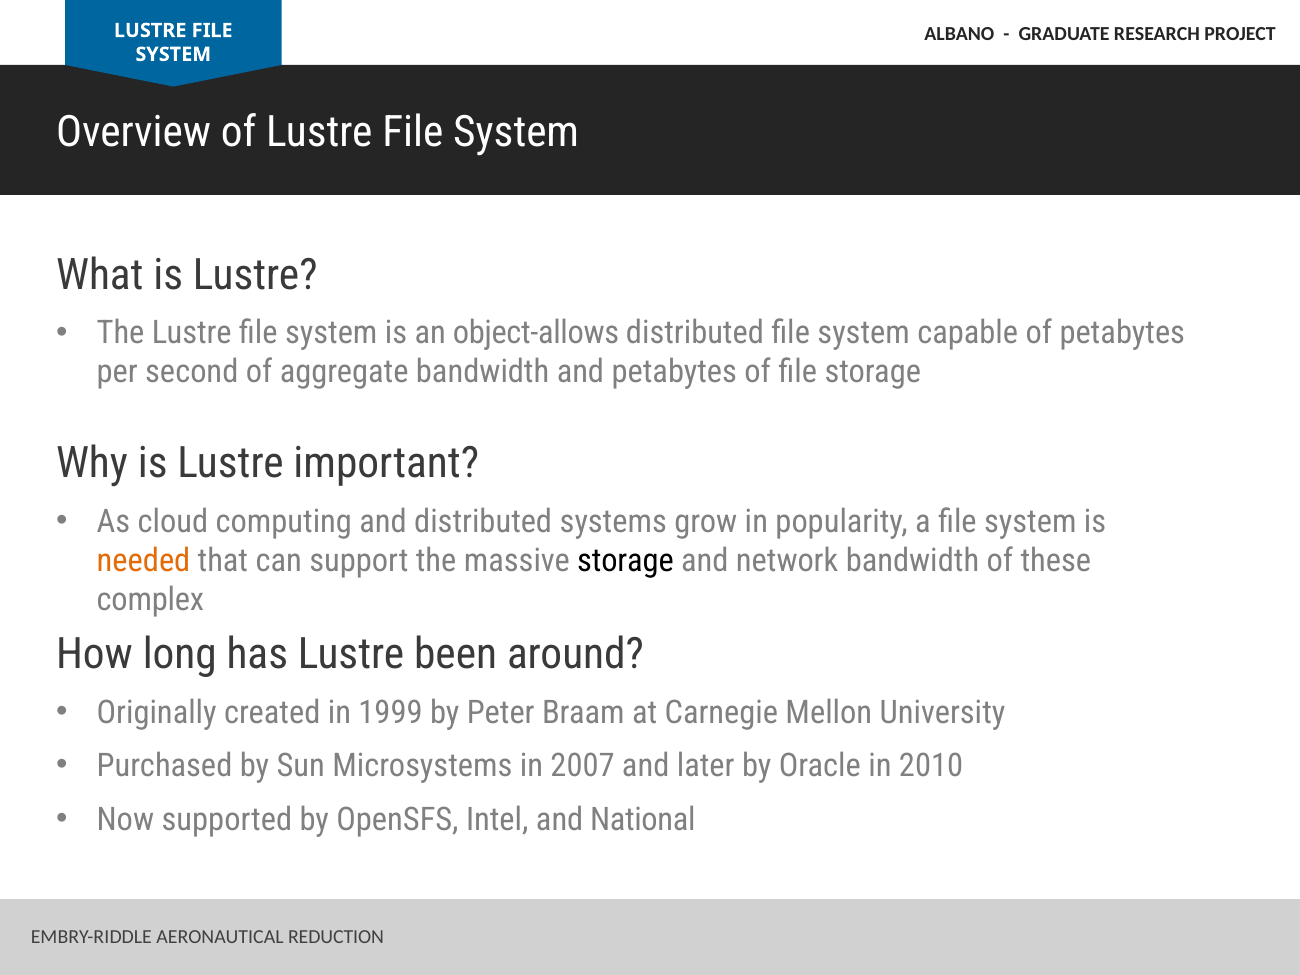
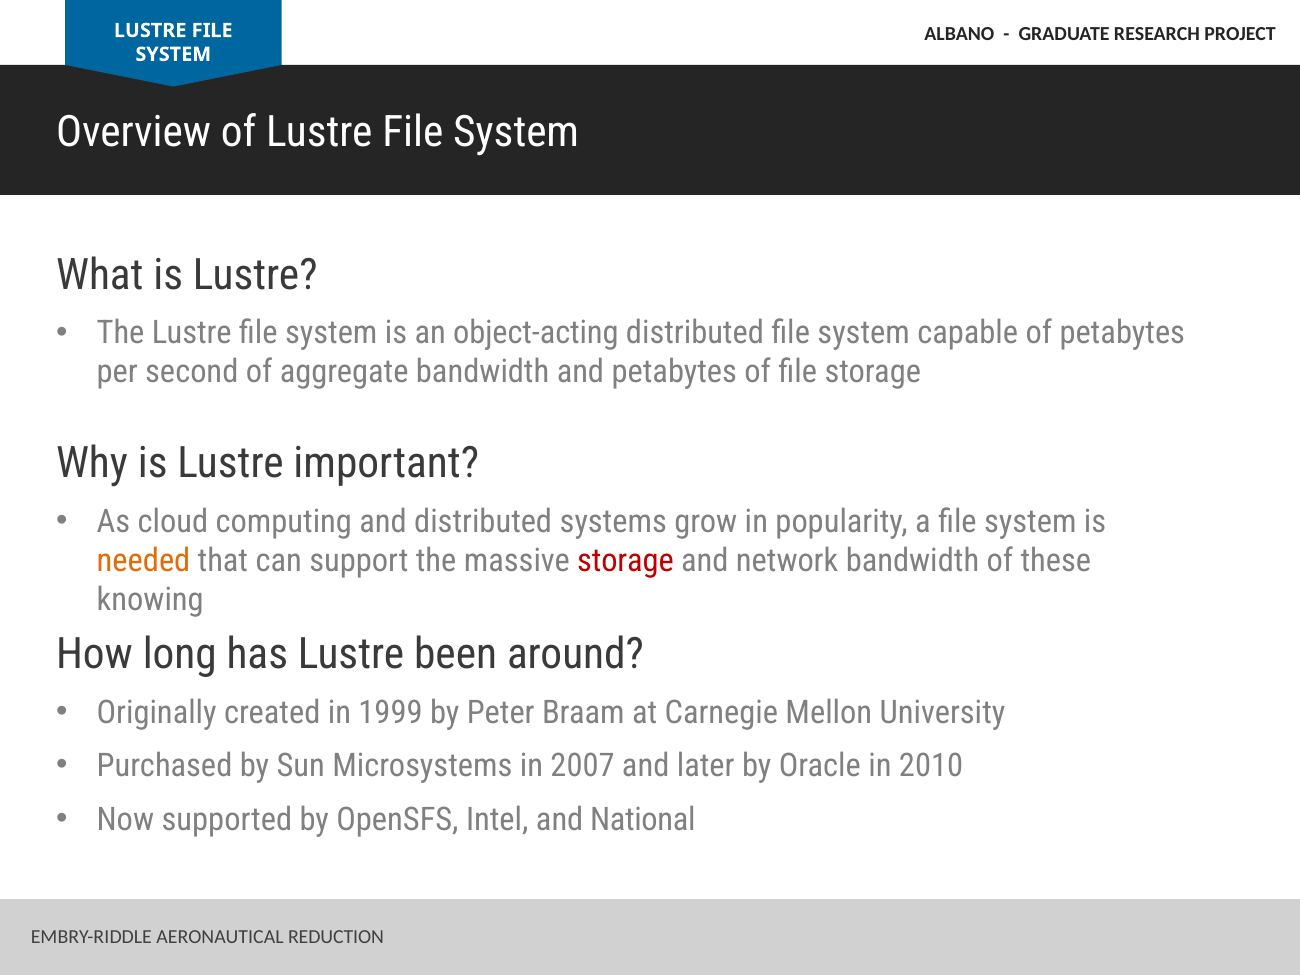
object-allows: object-allows -> object-acting (536, 333)
storage colour: black -> red (625, 561)
complex: complex -> knowing (150, 600)
